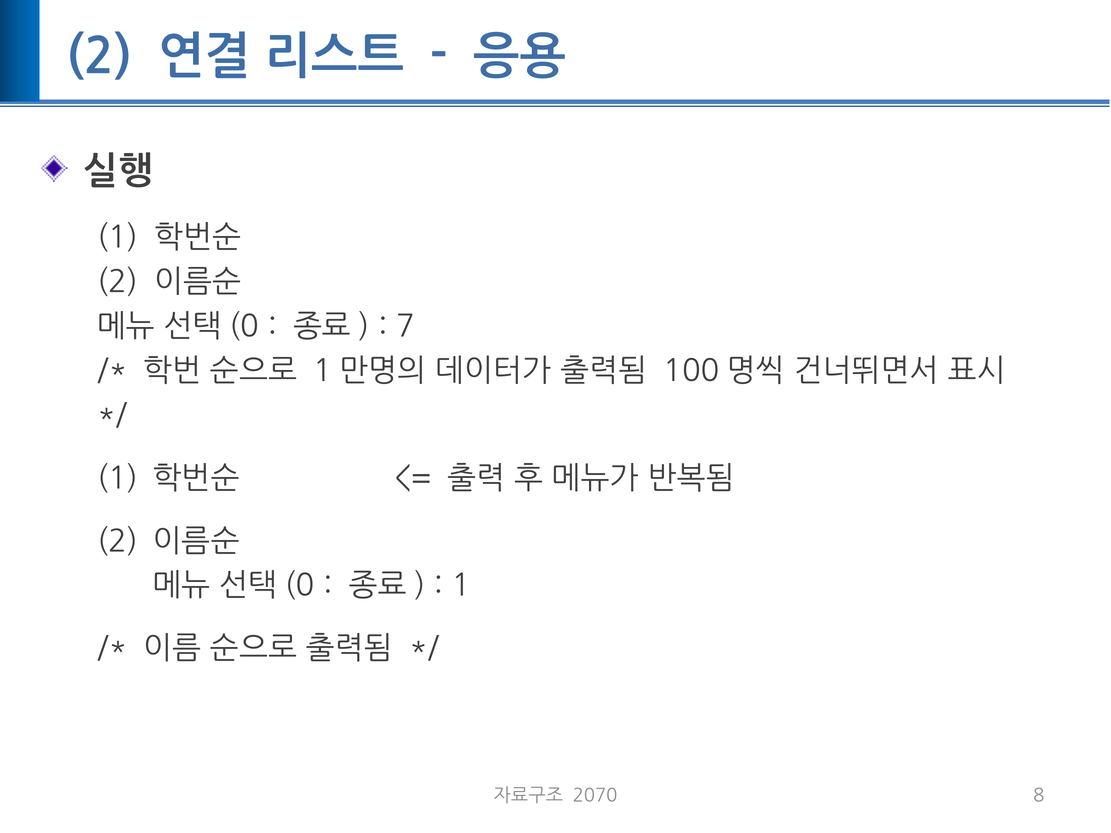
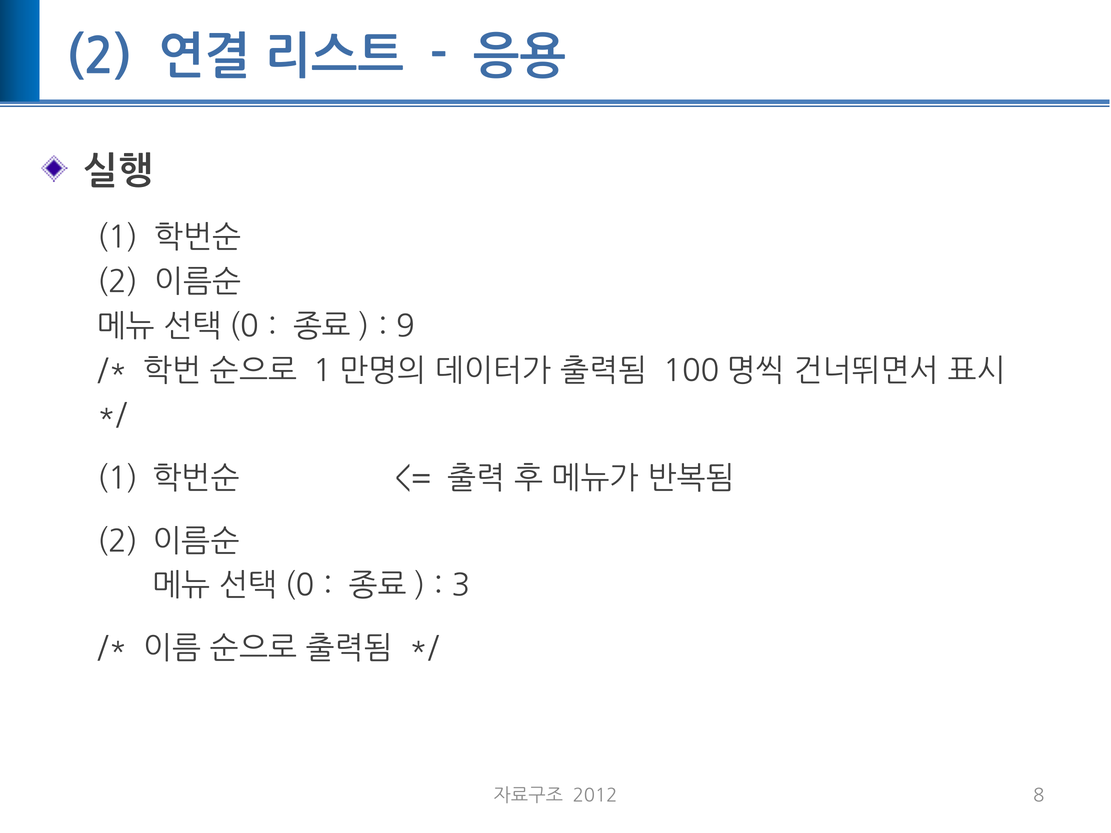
7: 7 -> 9 (406, 327)
1: 1 -> 3 (461, 586)
2070: 2070 -> 2012 (595, 796)
